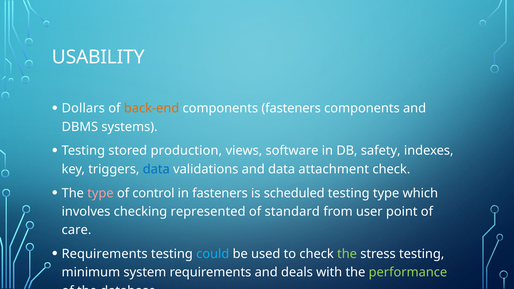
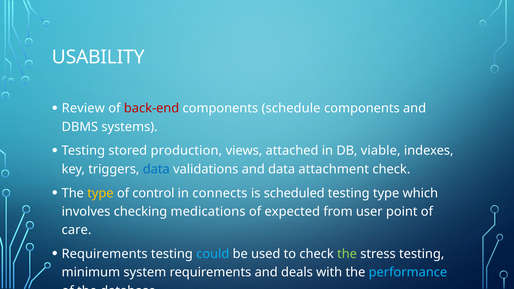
Dollars: Dollars -> Review (83, 108)
back-end colour: orange -> red (152, 108)
components fasteners: fasteners -> schedule (291, 108)
software: software -> attached (292, 151)
safety: safety -> viable (381, 151)
type colour: pink -> yellow (100, 193)
in fasteners: fasteners -> connects (220, 193)
represented: represented -> medications (208, 212)
standard: standard -> expected (292, 212)
performance colour: light green -> light blue (408, 273)
